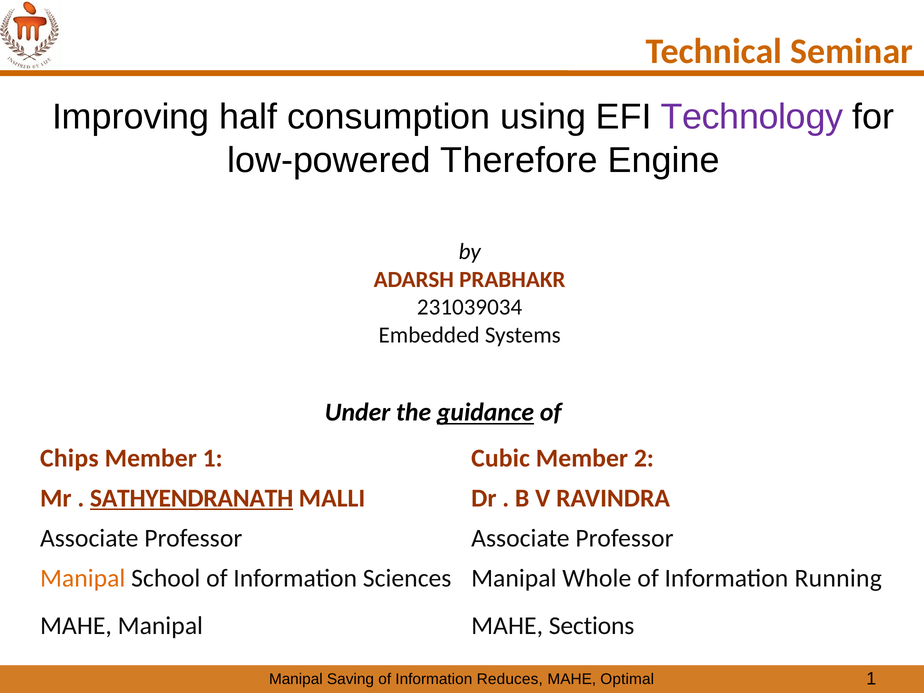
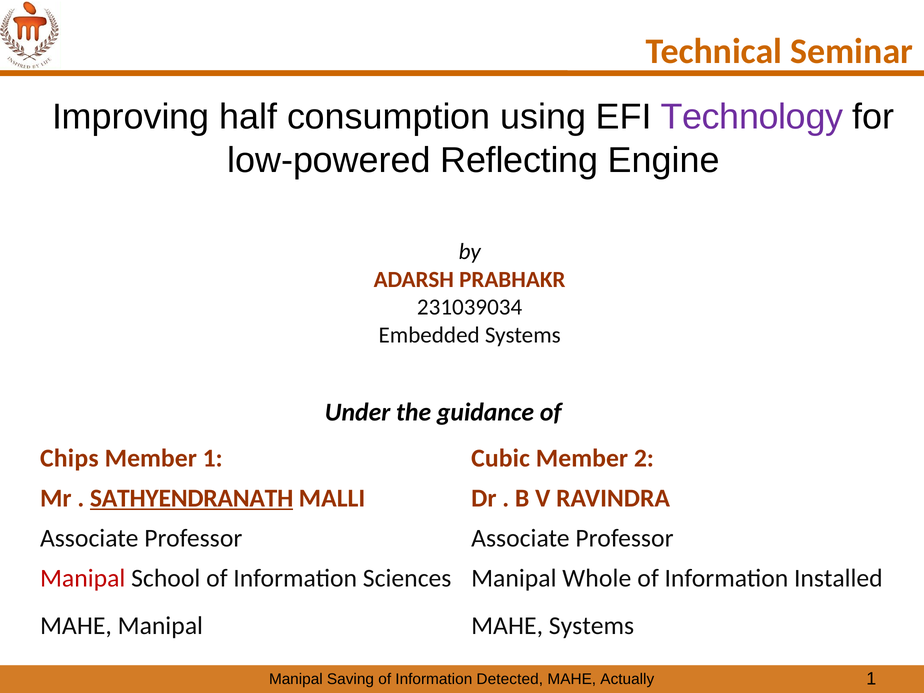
Therefore: Therefore -> Reflecting (519, 160)
guidance underline: present -> none (485, 412)
Manipal colour: orange -> red (83, 578)
Running: Running -> Installed (838, 578)
MAHE Sections: Sections -> Systems (591, 626)
Reduces: Reduces -> Detected (510, 679)
Optimal: Optimal -> Actually (627, 679)
